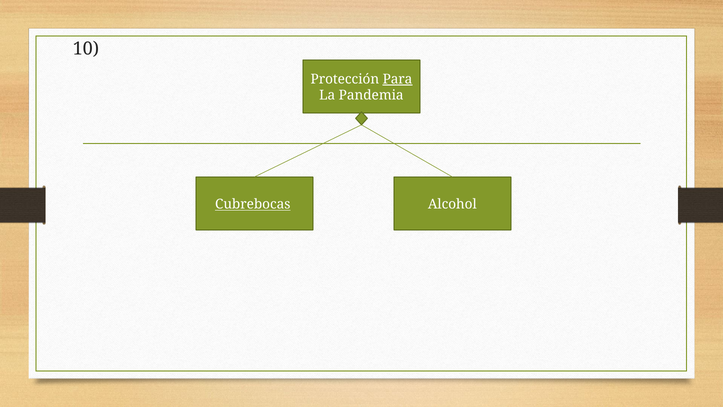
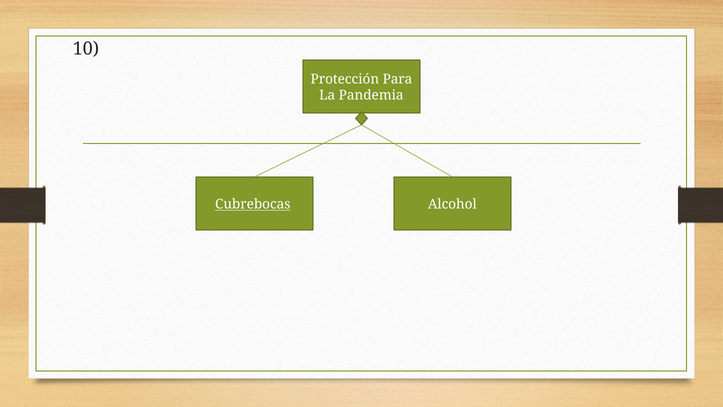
Para underline: present -> none (397, 79)
